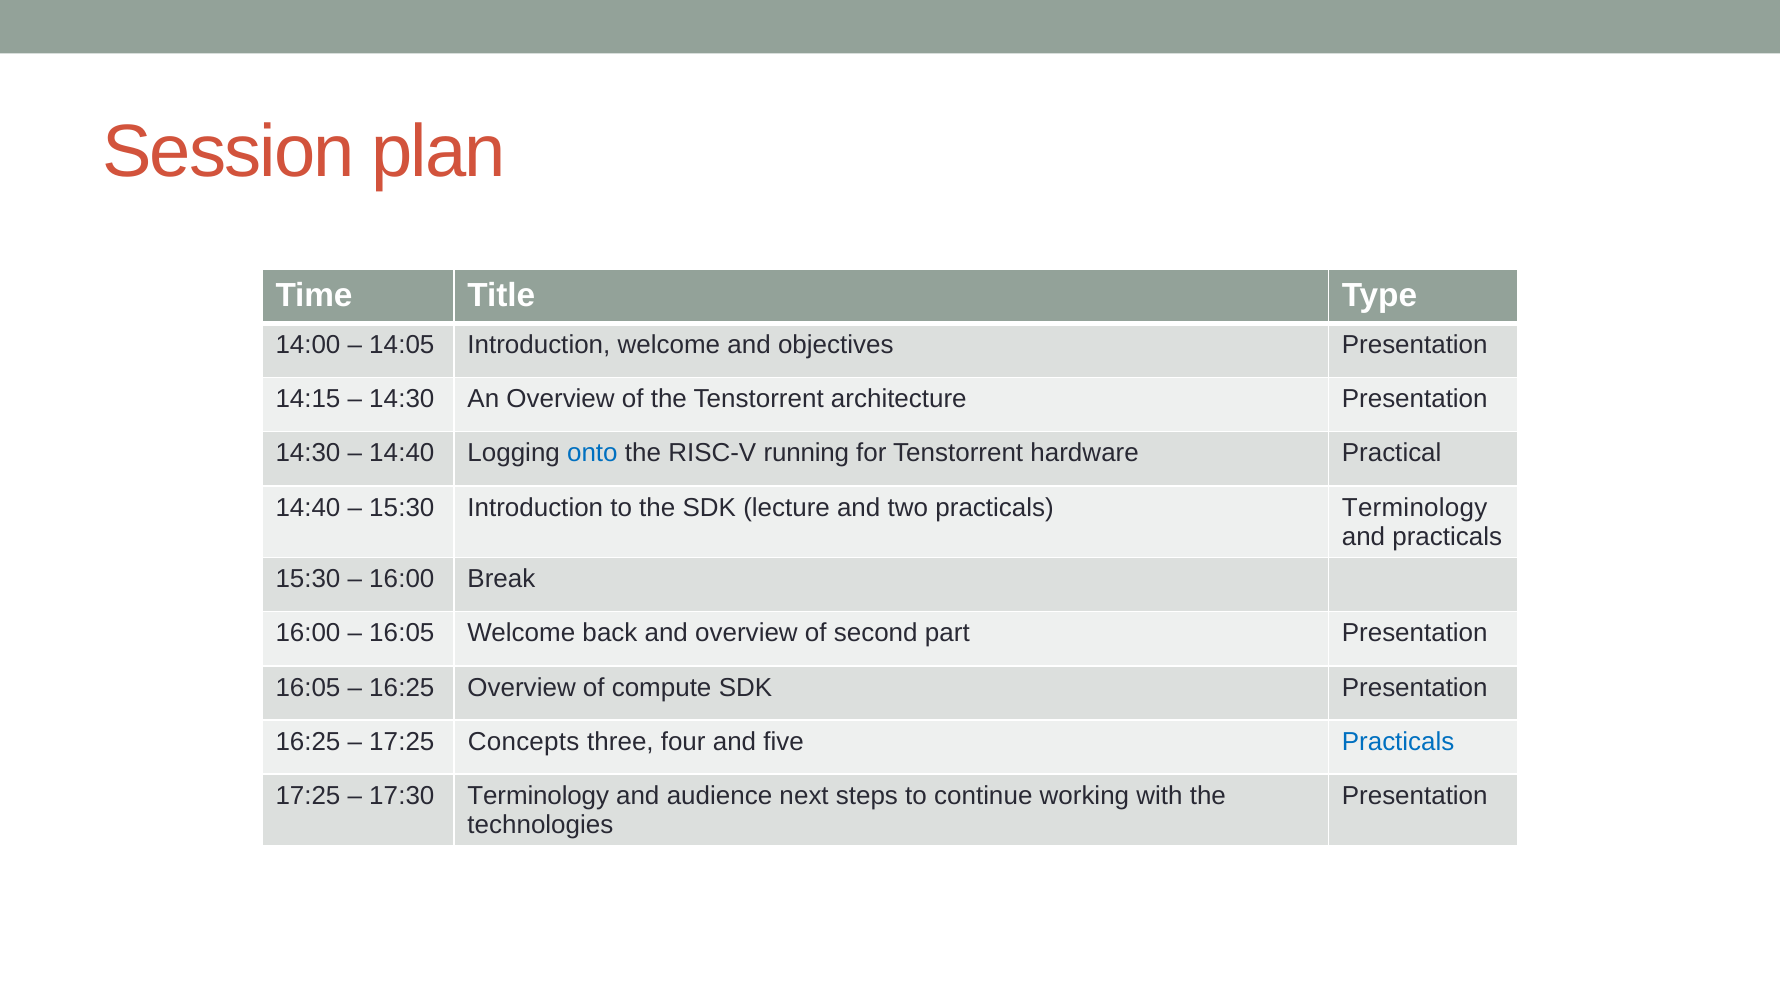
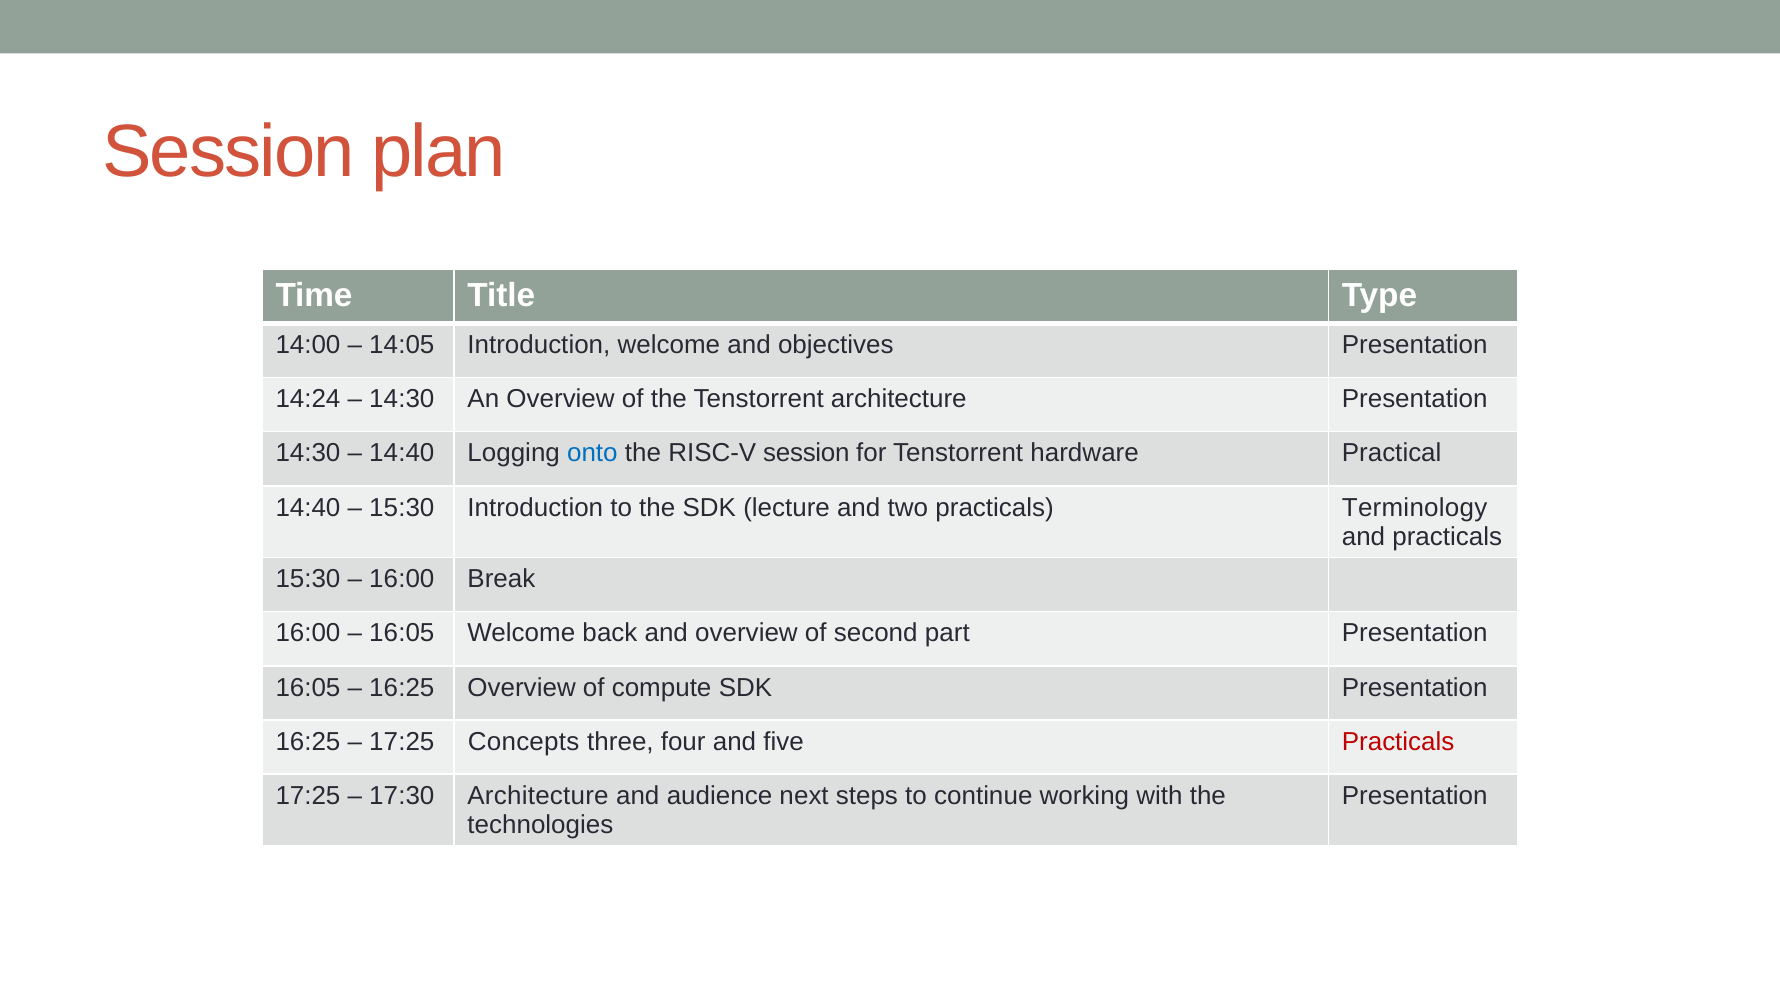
14:15: 14:15 -> 14:24 (308, 399)
RISC-V running: running -> session (806, 453)
Practicals colour: blue -> red (1398, 742)
17:30 Terminology: Terminology -> Architecture (538, 796)
